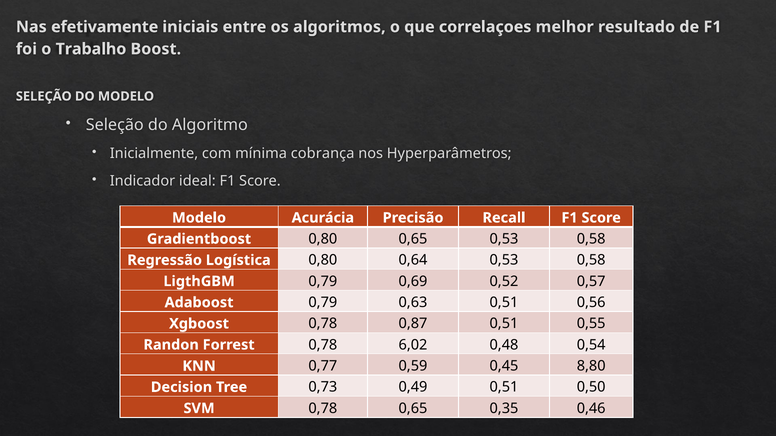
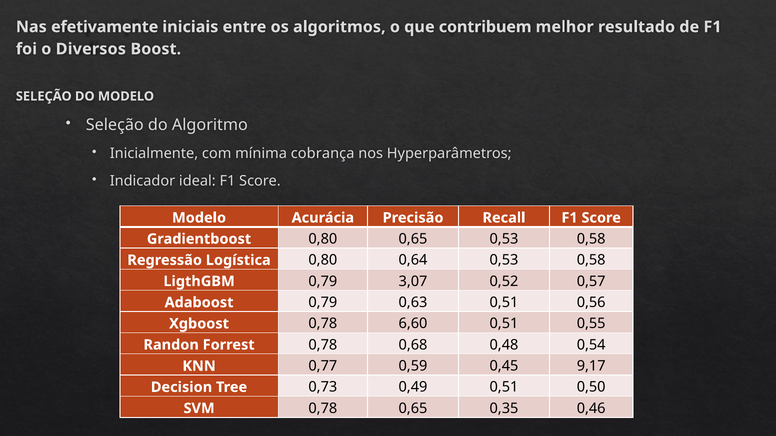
correlaçoes: correlaçoes -> contribuem (485, 27)
Trabalho: Trabalho -> Diversos (91, 49)
0,69: 0,69 -> 3,07 (413, 282)
0,87: 0,87 -> 6,60 (413, 324)
6,02: 6,02 -> 0,68 (413, 345)
8,80: 8,80 -> 9,17 (591, 366)
